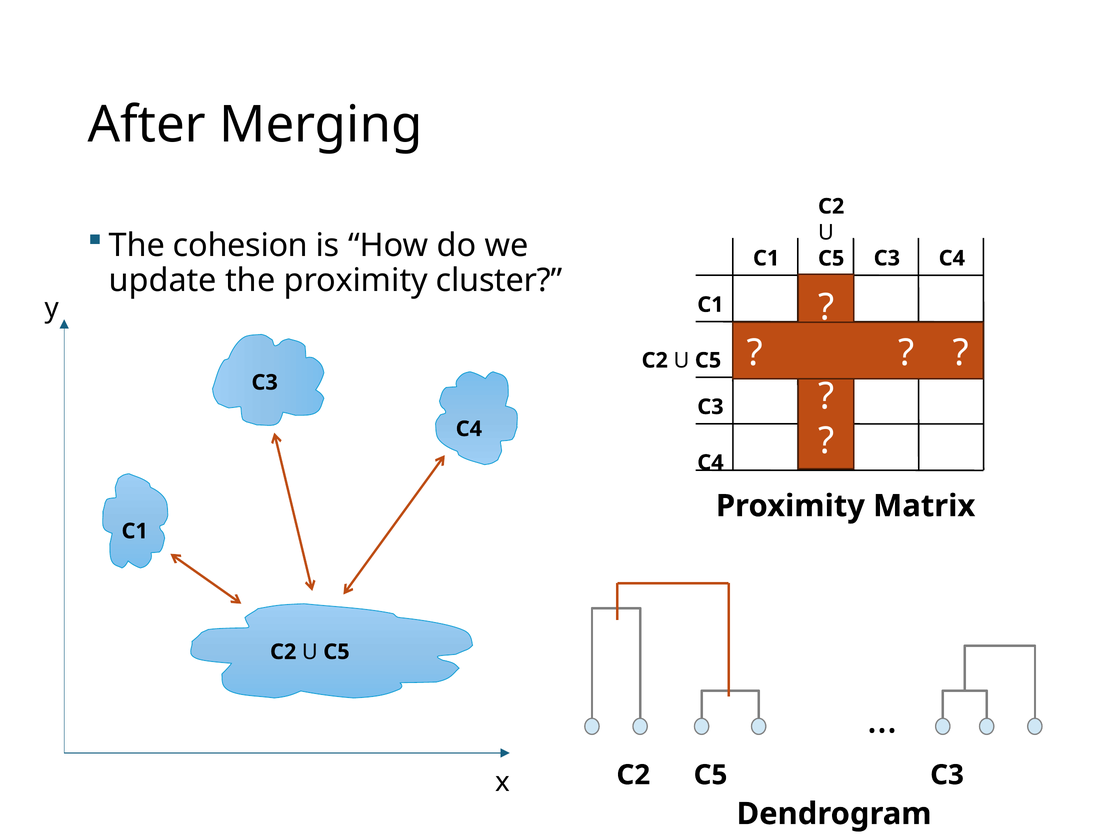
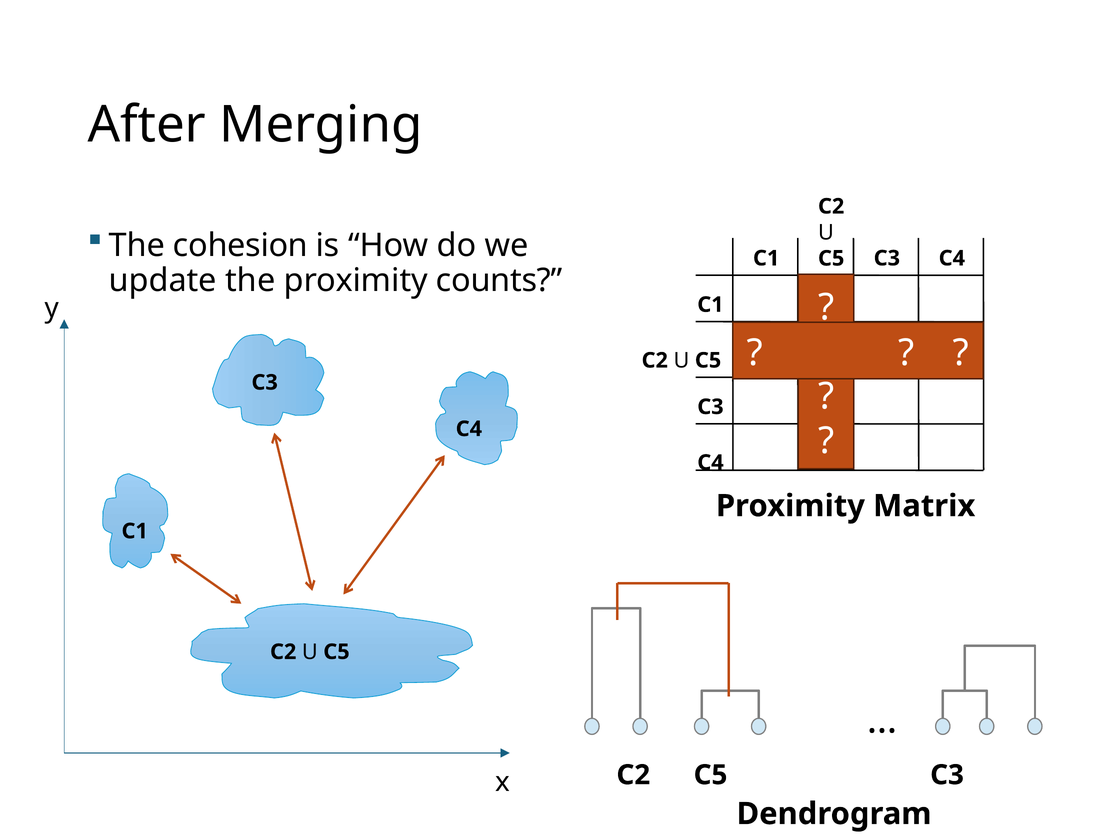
cluster: cluster -> counts (499, 280)
